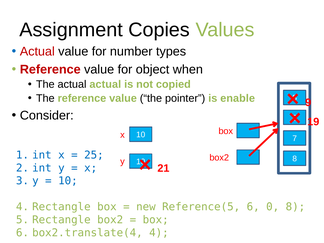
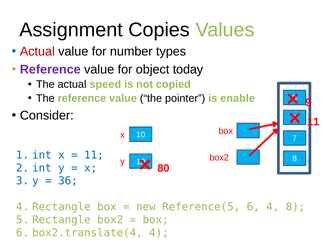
Reference colour: red -> purple (50, 70)
when: when -> today (188, 70)
actual actual: actual -> speed (105, 84)
19: 19 -> 11 (313, 122)
25: 25 -> 11 (94, 155)
21: 21 -> 80 (163, 168)
10: 10 -> 36 (68, 181)
6 0: 0 -> 4 (273, 207)
